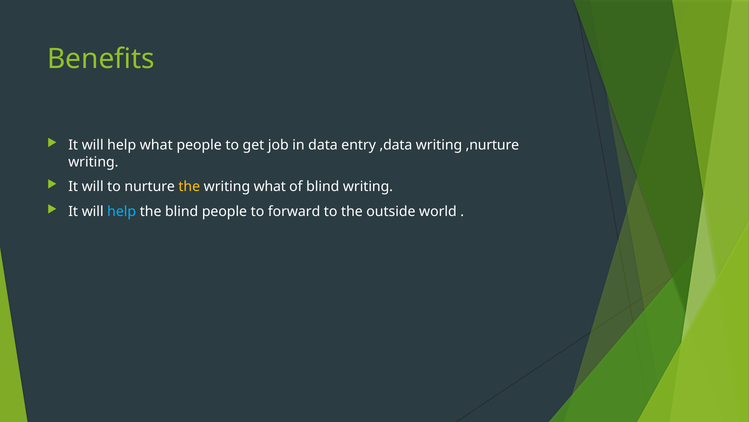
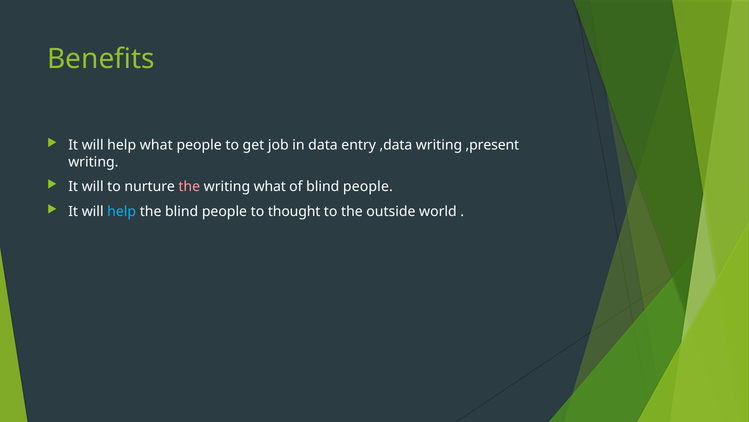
,nurture: ,nurture -> ,present (492, 145)
the colour: yellow -> pink (189, 186)
of blind writing: writing -> people (368, 186)
forward: forward -> thought (294, 211)
